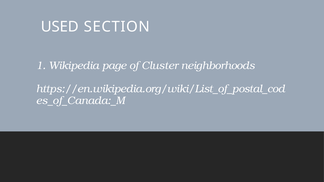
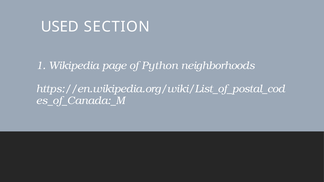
Cluster: Cluster -> Python (160, 66)
